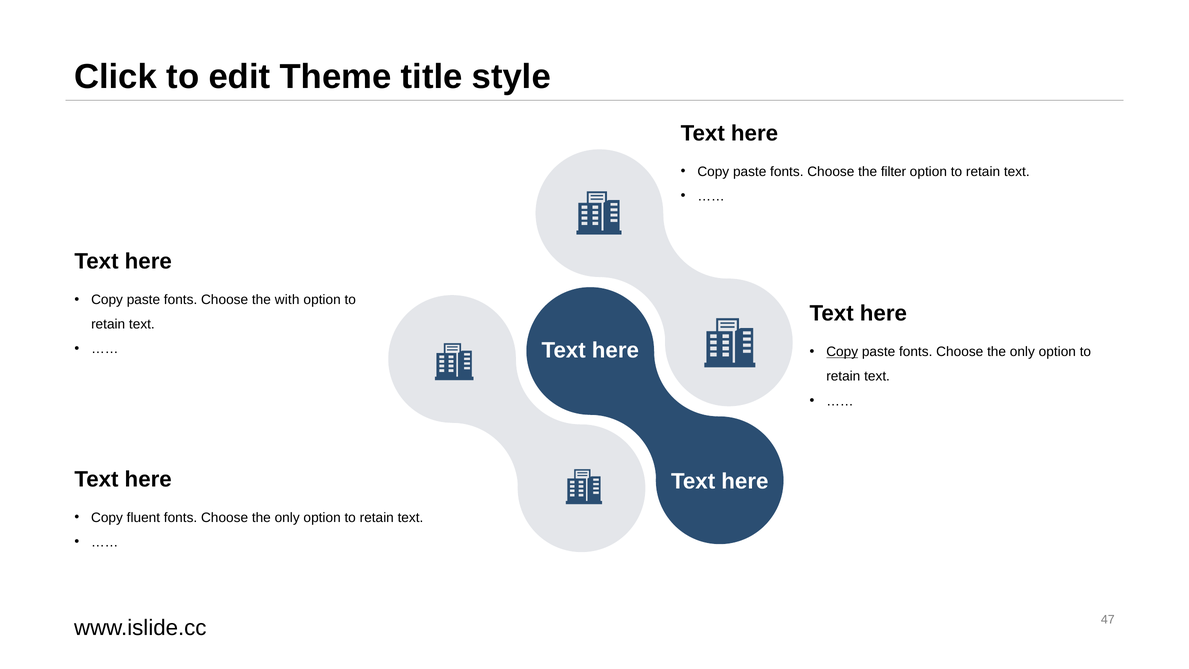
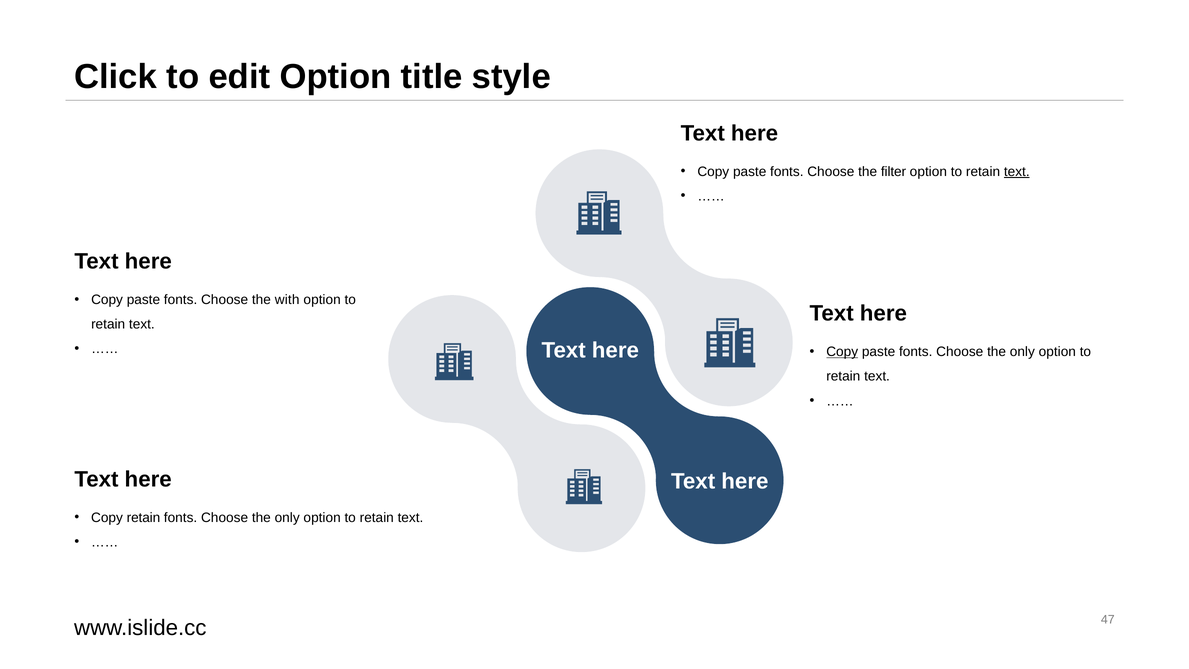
edit Theme: Theme -> Option (336, 77)
text underline: none -> present (1017, 172)
Copy fluent: fluent -> retain (143, 517)
